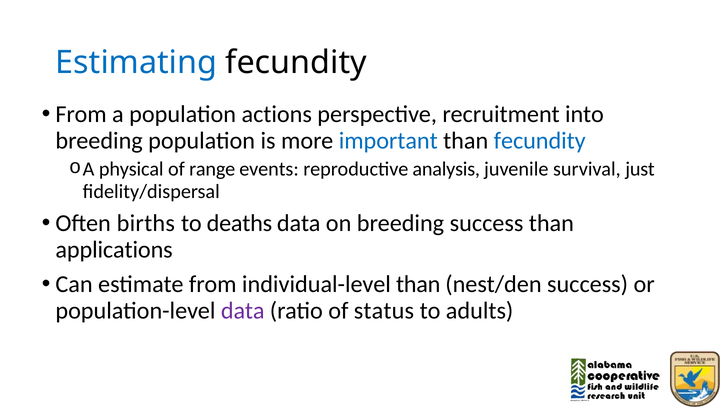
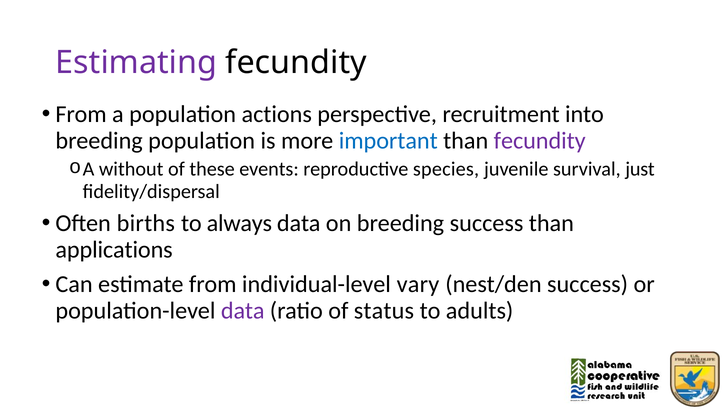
Estimating colour: blue -> purple (136, 63)
fecundity colour: blue -> purple (540, 141)
physical: physical -> without (131, 169)
range: range -> these (212, 169)
analysis: analysis -> species (446, 169)
deaths: deaths -> always (239, 223)
individual-level than: than -> vary (418, 284)
